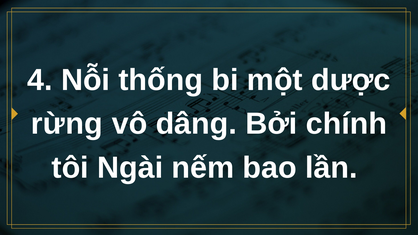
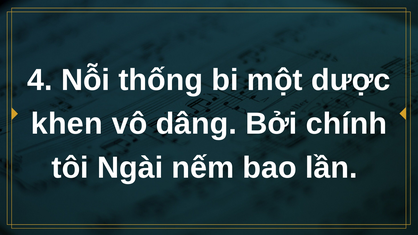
rừng: rừng -> khen (67, 124)
